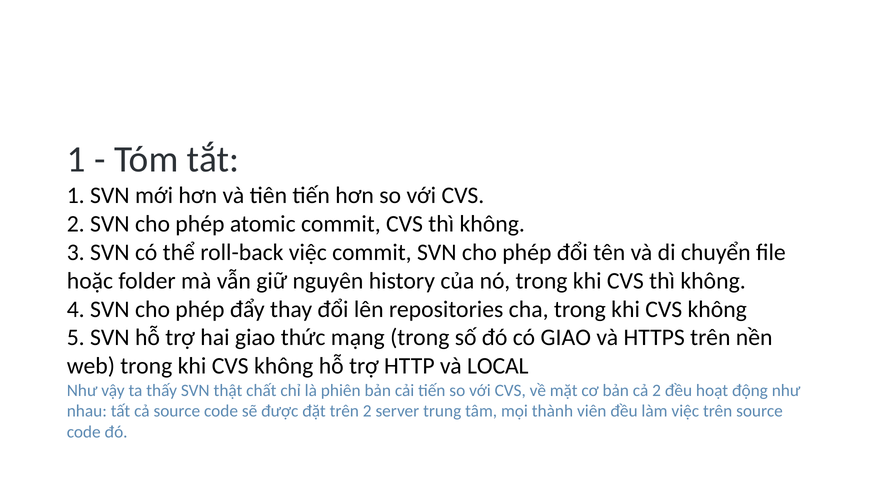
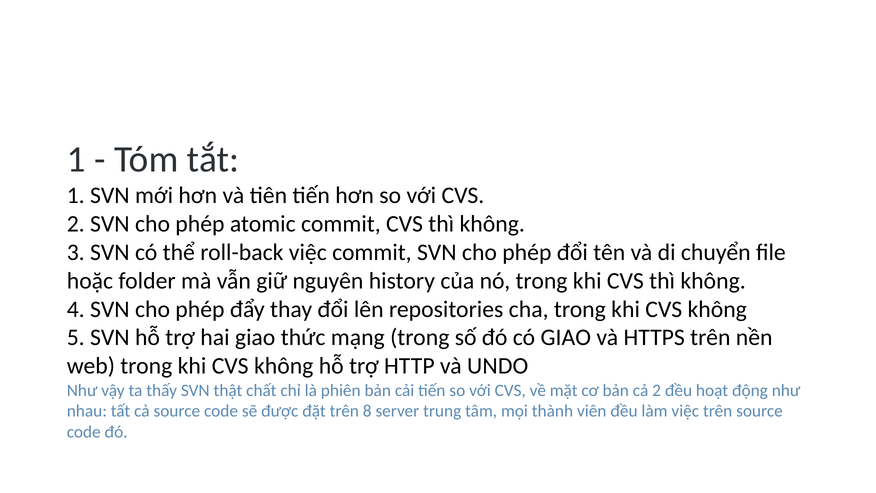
LOCAL: LOCAL -> UNDO (498, 366)
trên 2: 2 -> 8 (367, 411)
